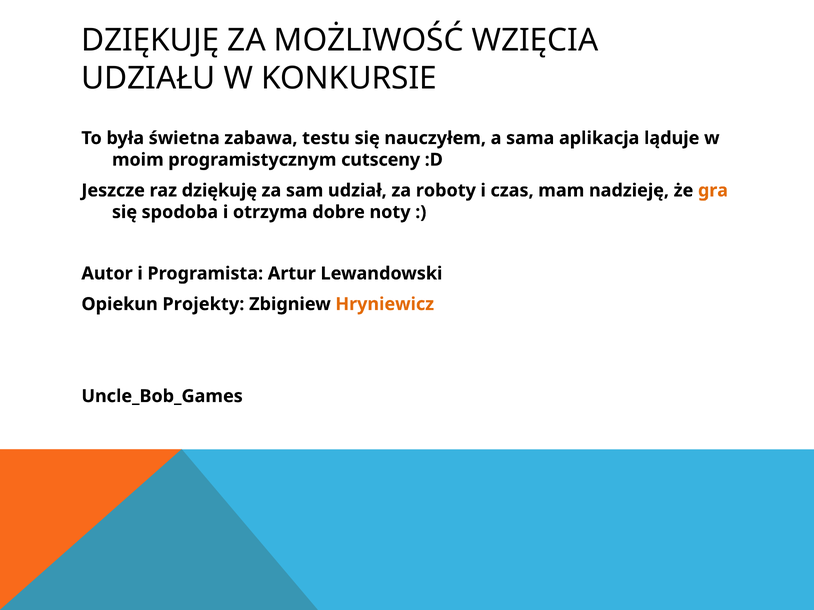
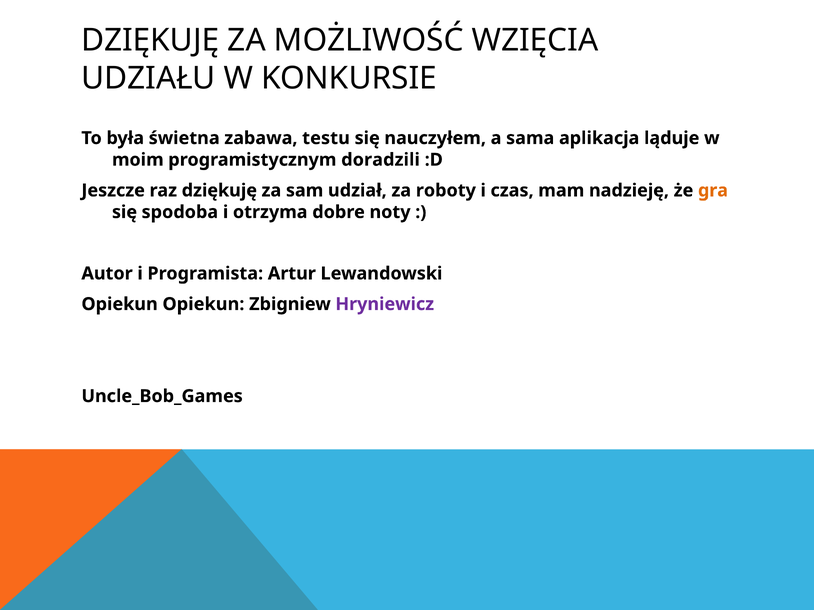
cutsceny: cutsceny -> doradzili (381, 160)
Opiekun Projekty: Projekty -> Opiekun (203, 304)
Hryniewicz colour: orange -> purple (385, 304)
